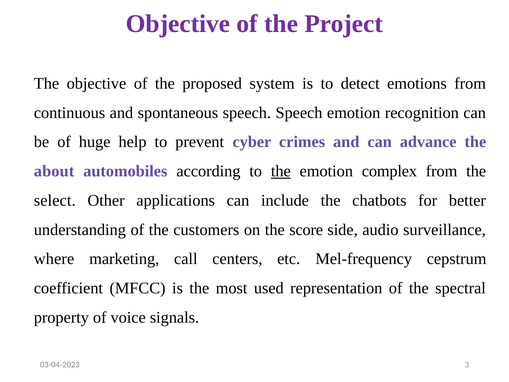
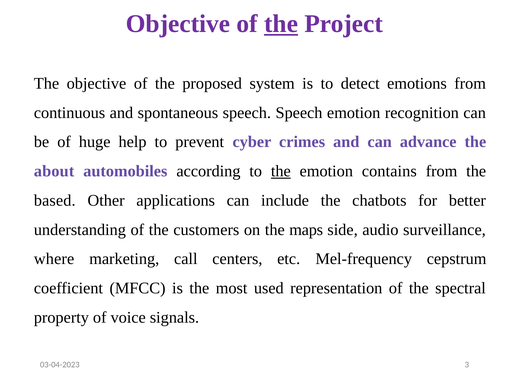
the underline: none -> present (281, 24)
complex: complex -> contains (389, 171)
select: select -> based (55, 200)
score: score -> maps (306, 230)
